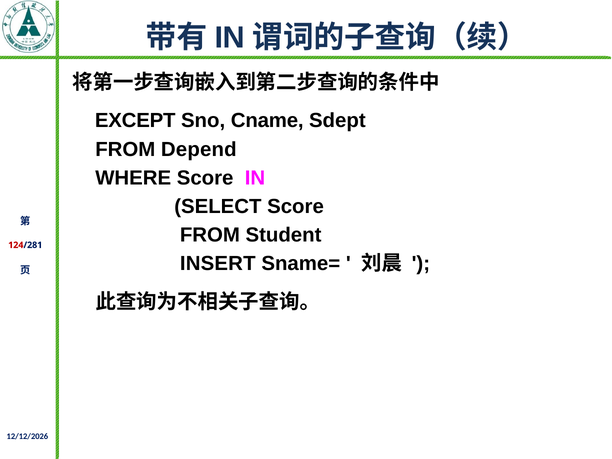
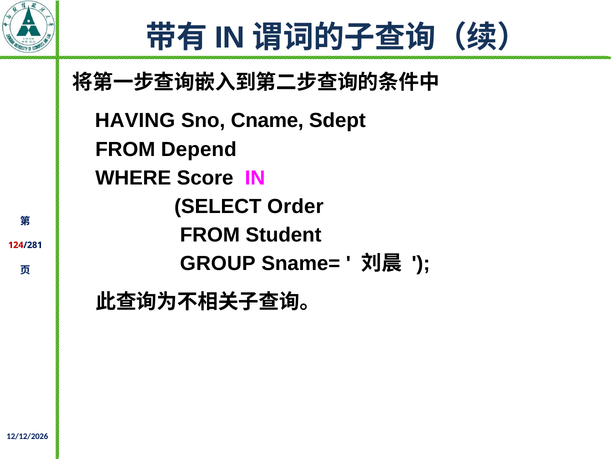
EXCEPT: EXCEPT -> HAVING (135, 121)
SELECT Score: Score -> Order (295, 206)
INSERT: INSERT -> GROUP (218, 263)
